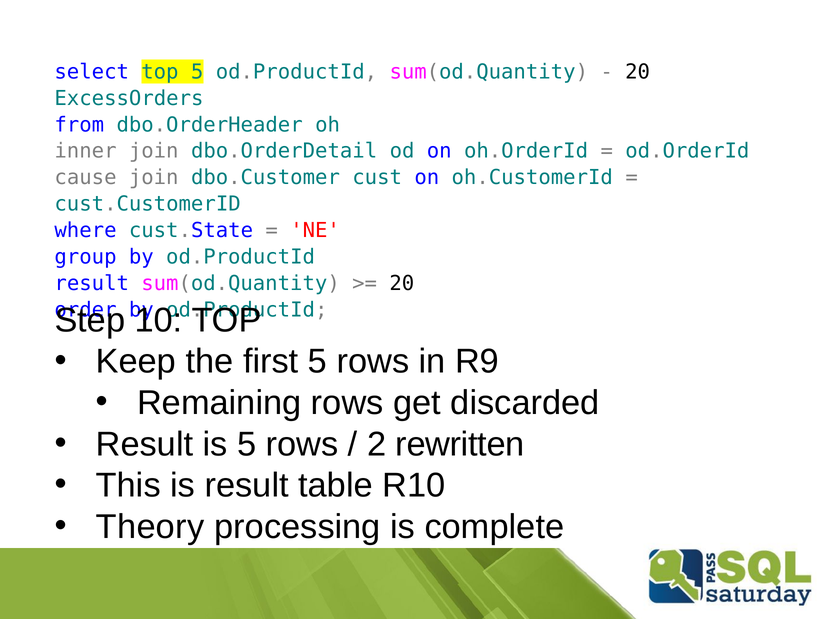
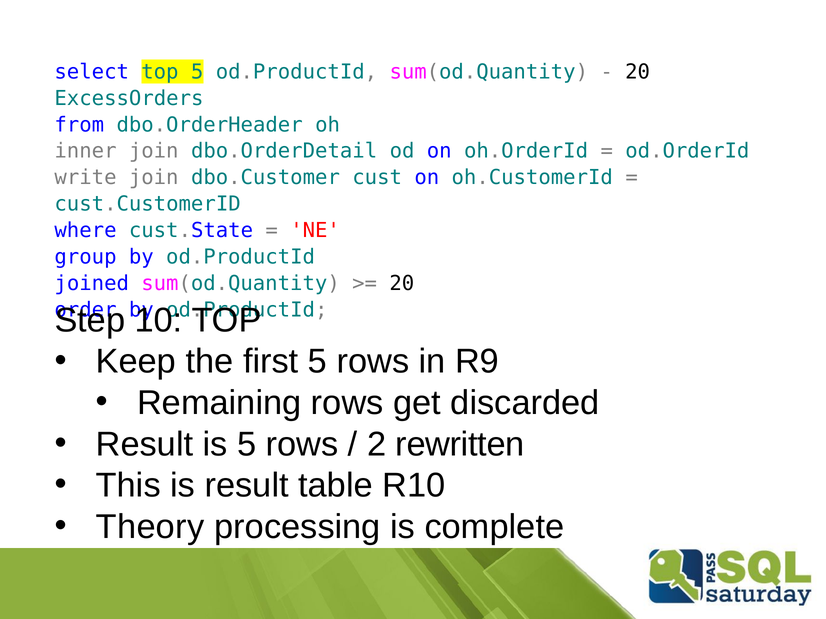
cause: cause -> write (86, 178)
result: result -> joined (92, 284)
